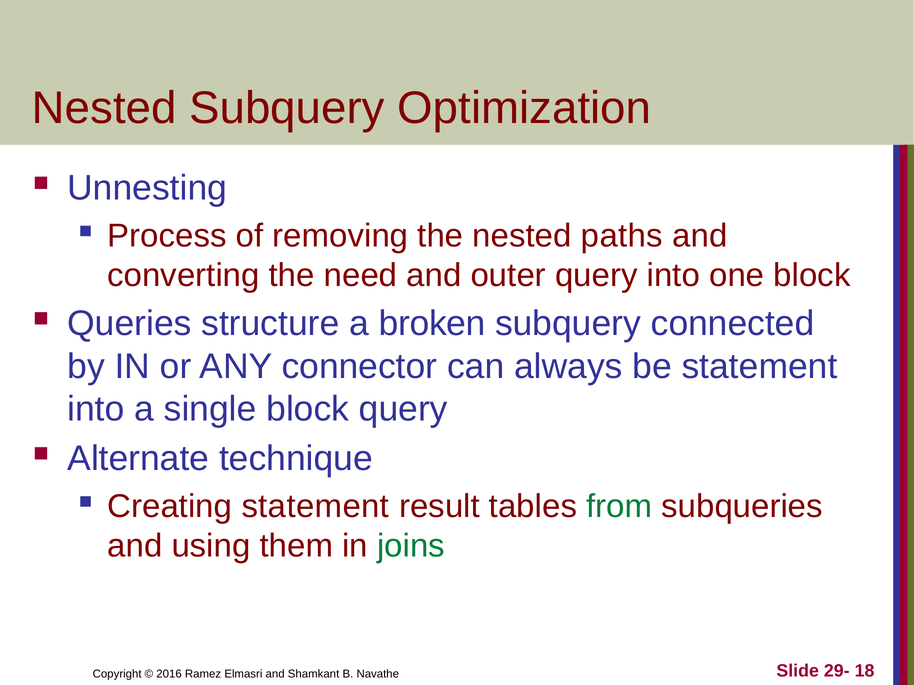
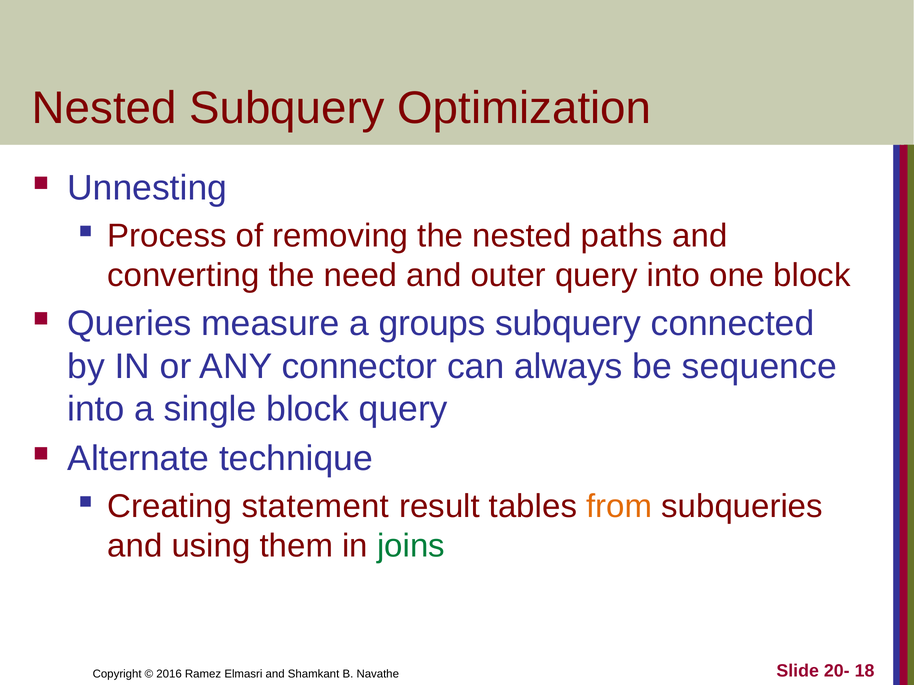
structure: structure -> measure (270, 324)
broken: broken -> groups (432, 324)
be statement: statement -> sequence (759, 367)
from colour: green -> orange (619, 507)
29-: 29- -> 20- (837, 671)
